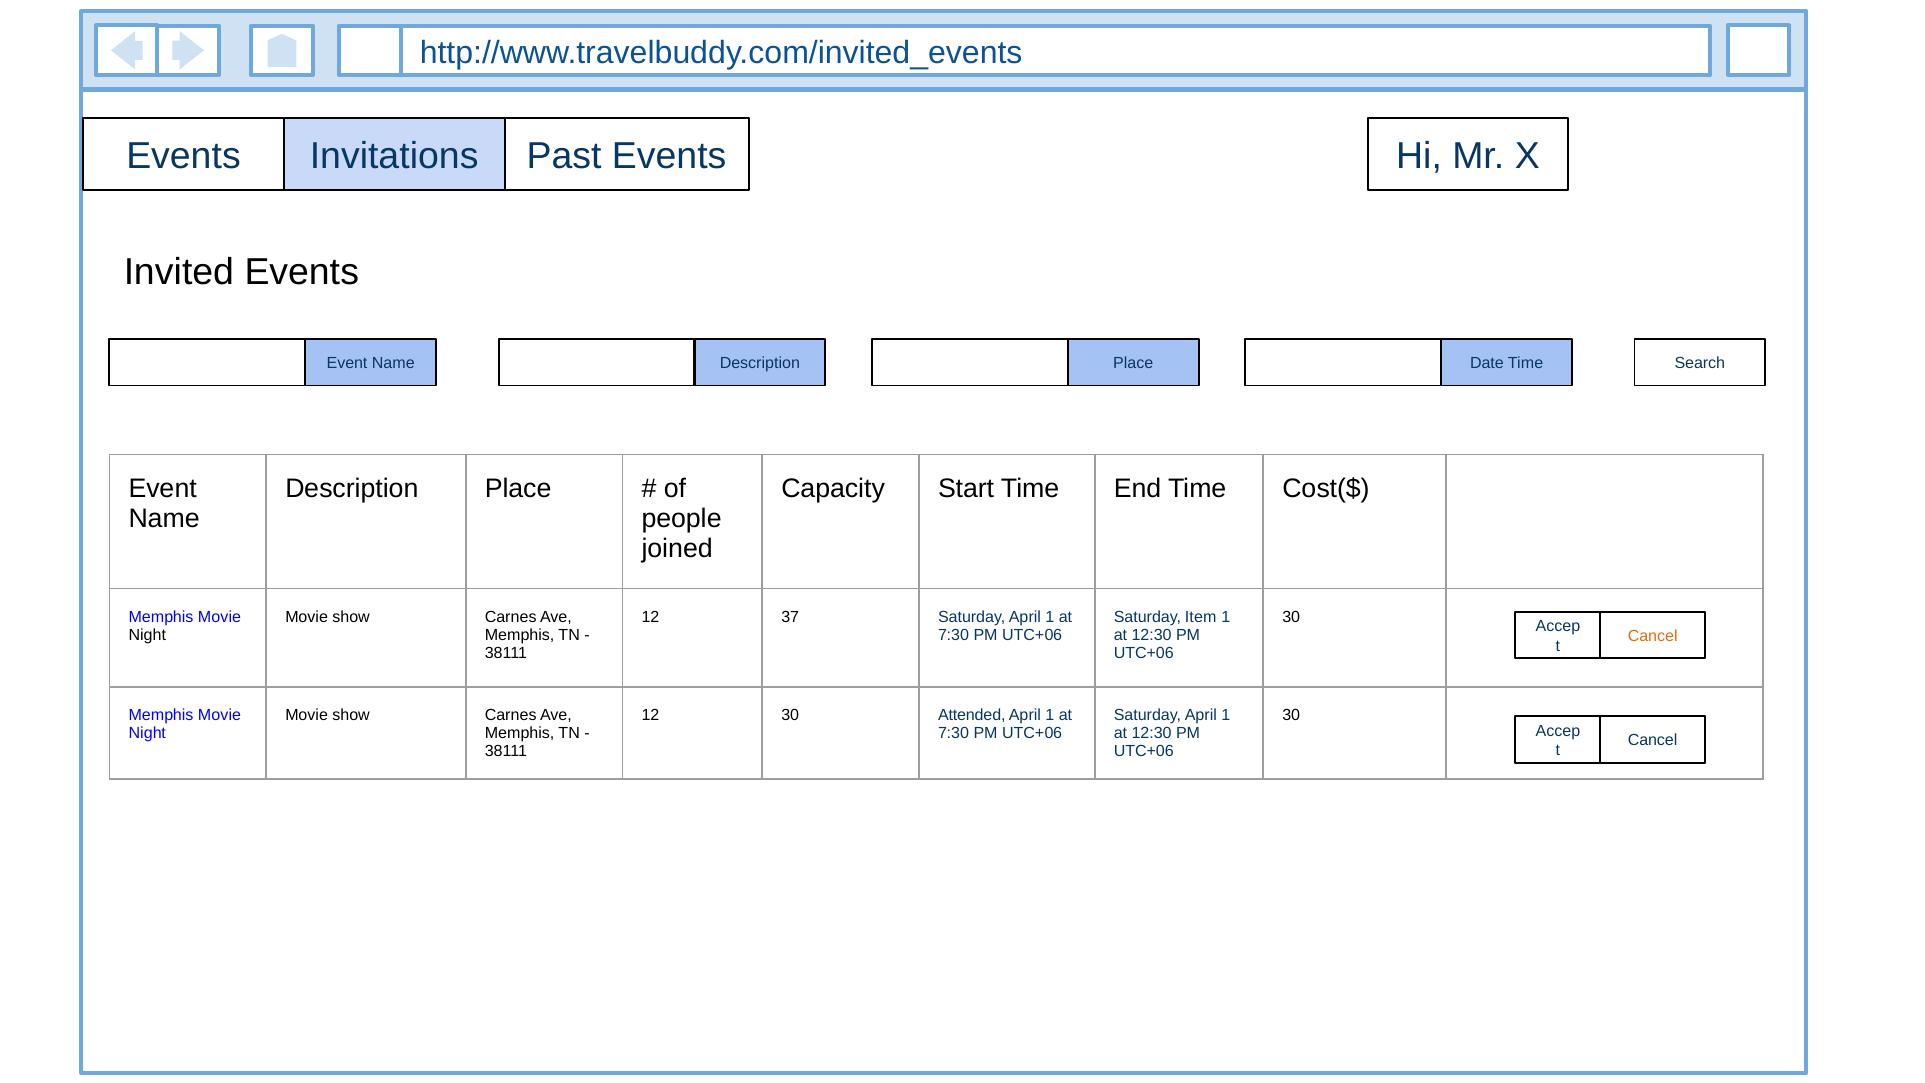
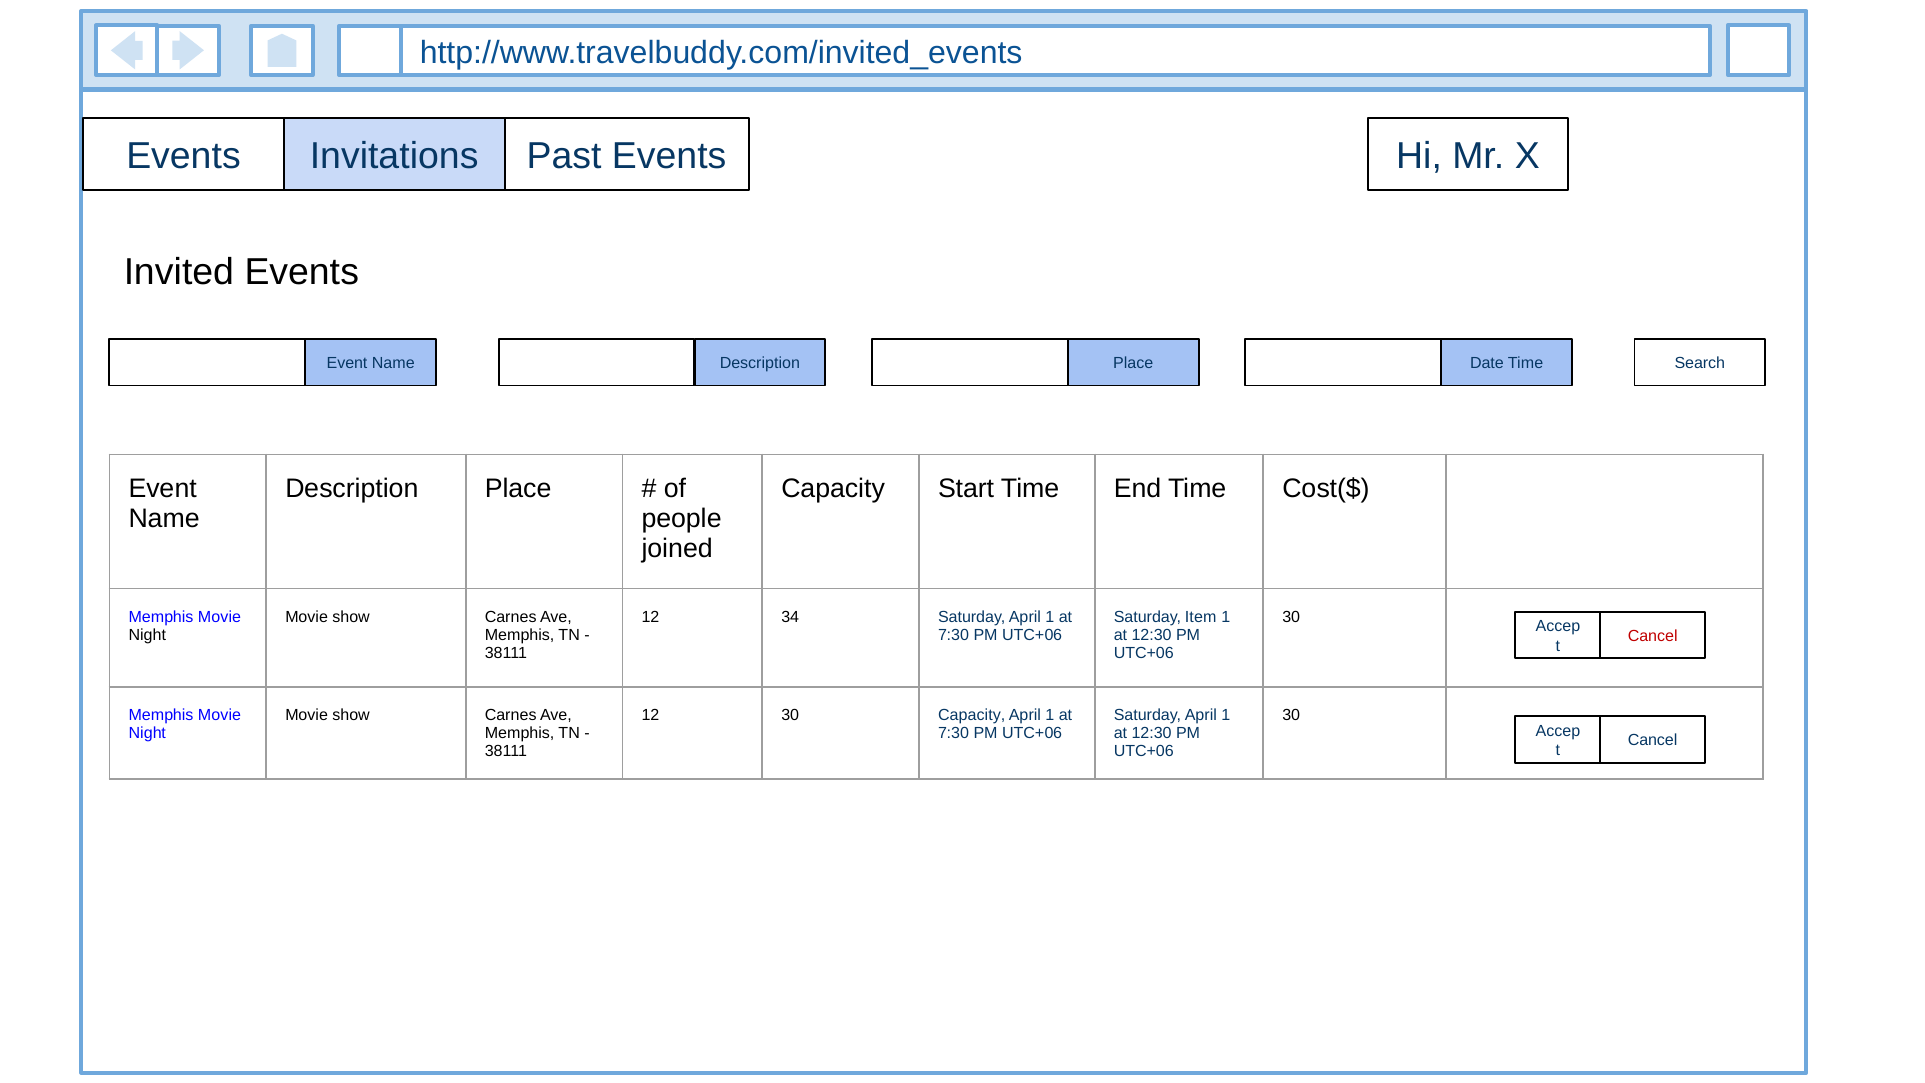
37: 37 -> 34 (790, 617)
Cancel colour: orange -> red (1653, 636)
30 Attended: Attended -> Capacity (972, 715)
